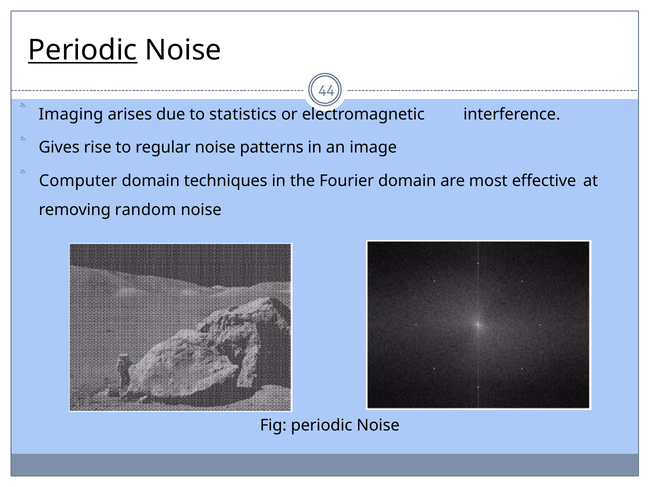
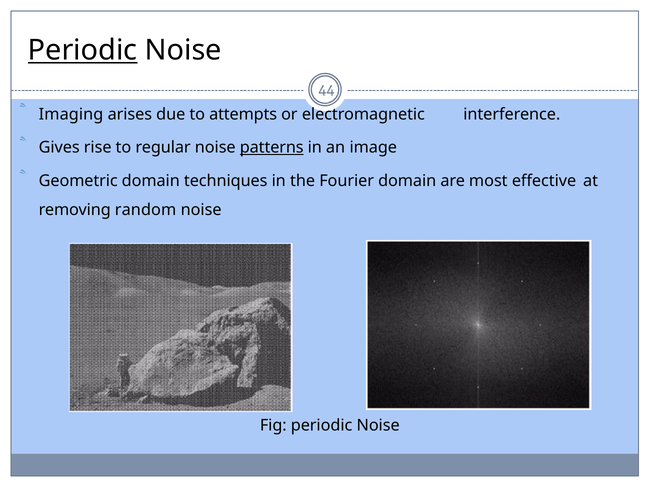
statistics: statistics -> attempts (243, 115)
patterns underline: none -> present (272, 148)
Computer: Computer -> Geometric (78, 181)
